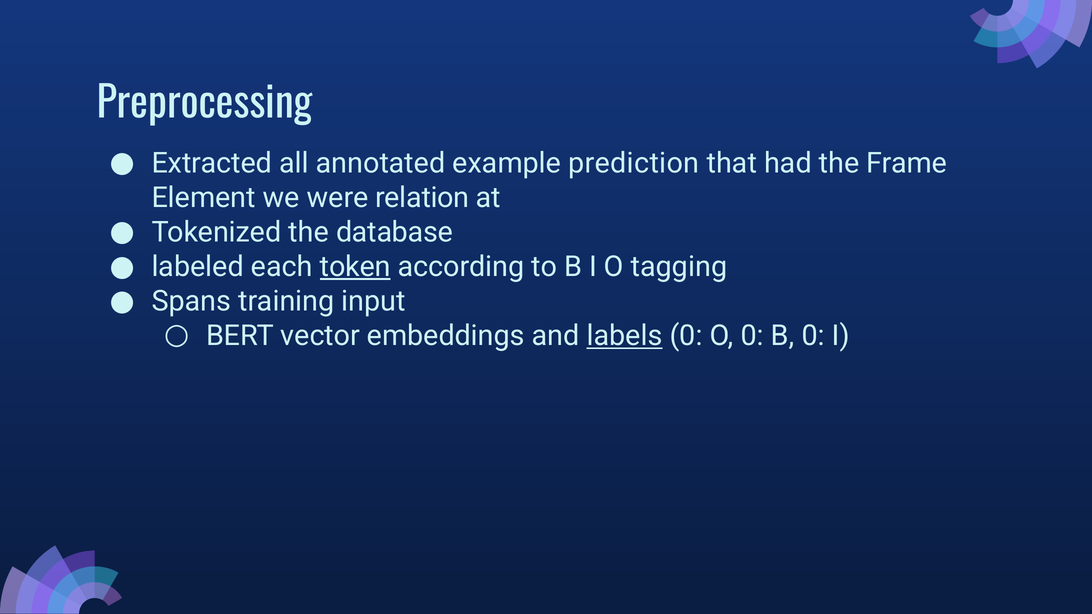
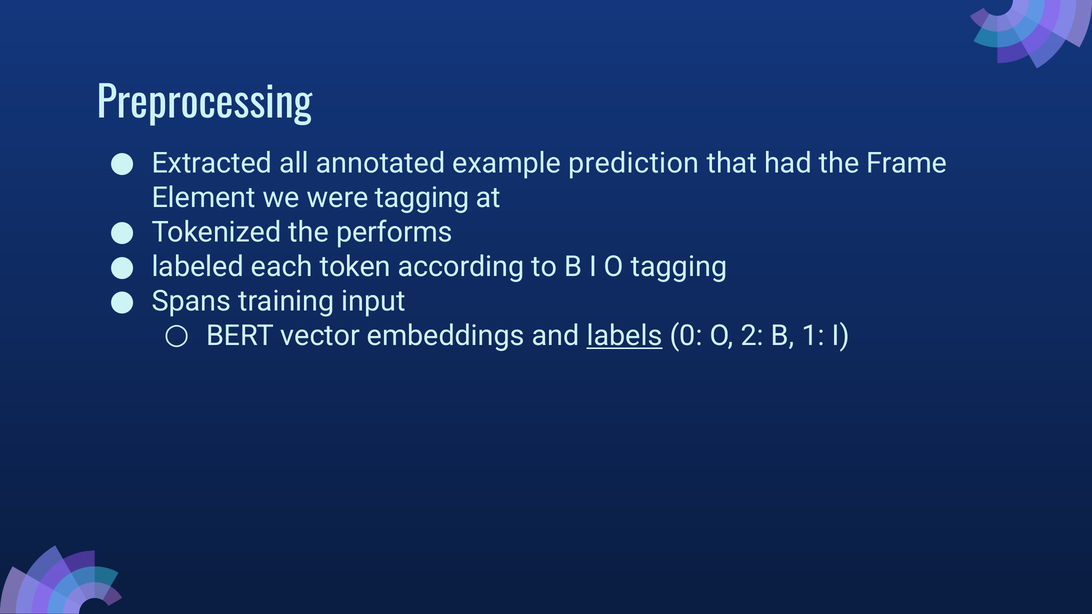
were relation: relation -> tagging (422, 198)
database: database -> performs (394, 232)
token underline: present -> none (355, 267)
O 0: 0 -> 2 (752, 336)
B 0: 0 -> 1 (813, 336)
